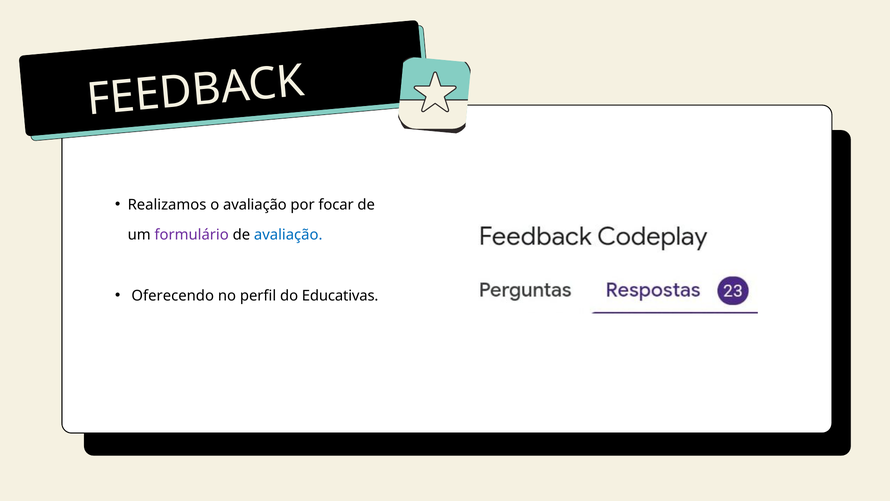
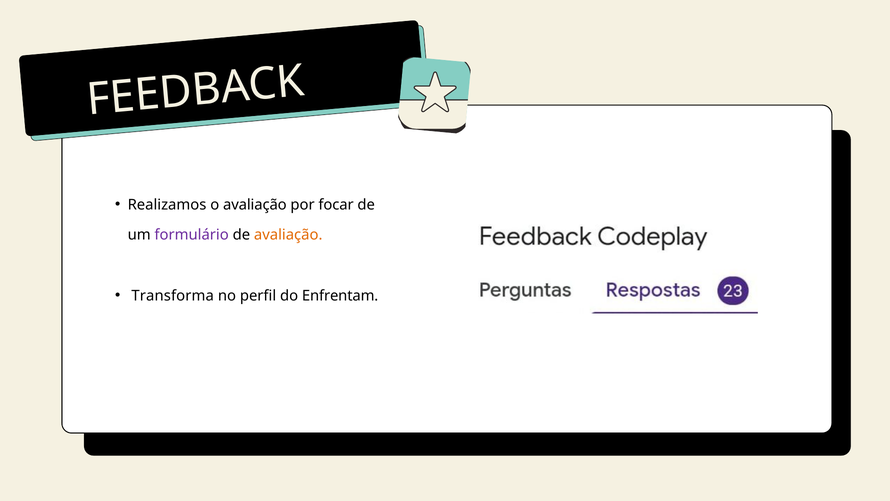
avaliação colour: blue -> orange (288, 235)
Oferecendo: Oferecendo -> Transforma (173, 295)
Educativas: Educativas -> Enfrentam (340, 295)
